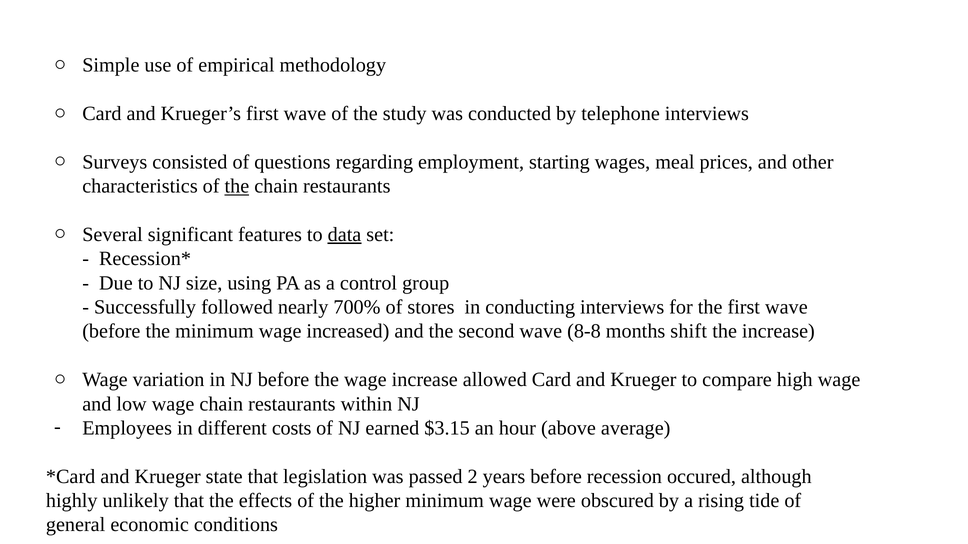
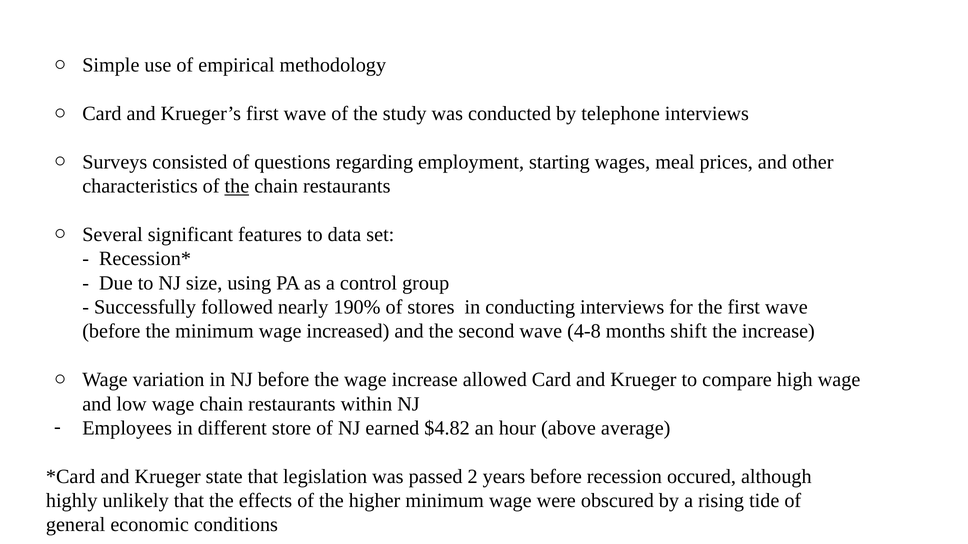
data underline: present -> none (345, 235)
700%: 700% -> 190% (357, 307)
8-8: 8-8 -> 4-8 (584, 332)
costs: costs -> store (292, 428)
$3.15: $3.15 -> $4.82 (447, 428)
